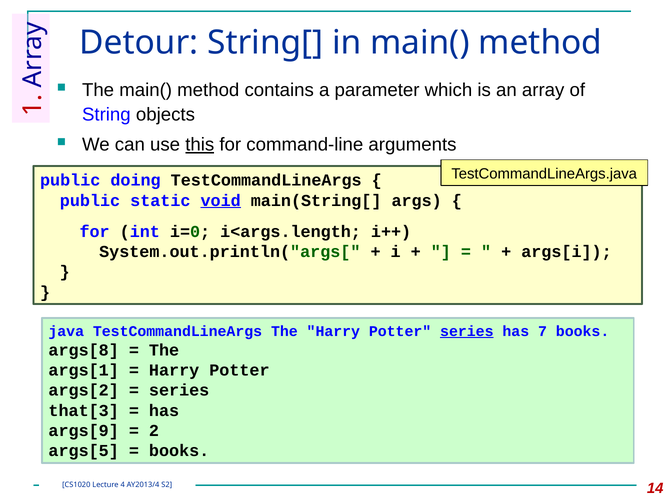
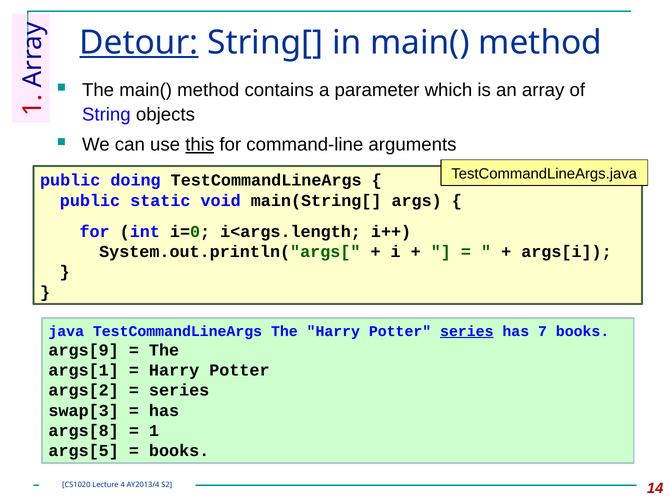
Detour underline: none -> present (139, 43)
void underline: present -> none (221, 201)
args[8: args[8 -> args[9 (84, 351)
that[3: that[3 -> swap[3 (84, 411)
args[9: args[9 -> args[8 (84, 431)
2: 2 -> 1 (154, 431)
